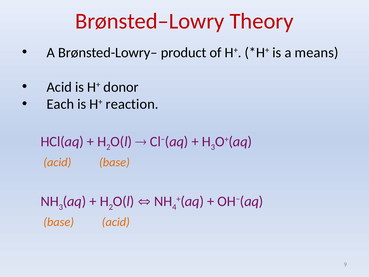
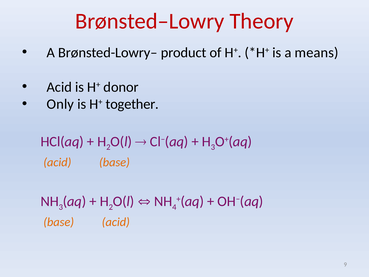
Each: Each -> Only (60, 104)
reaction: reaction -> together (132, 104)
